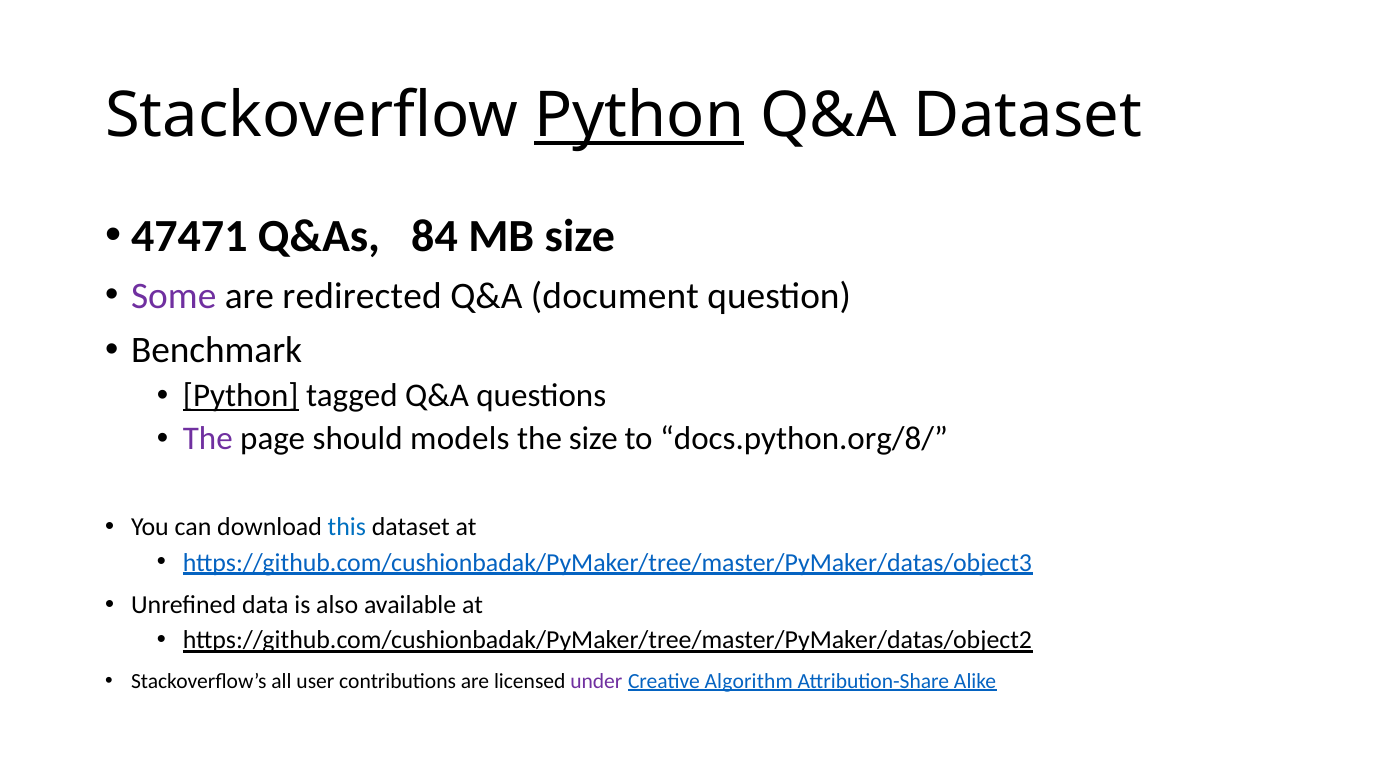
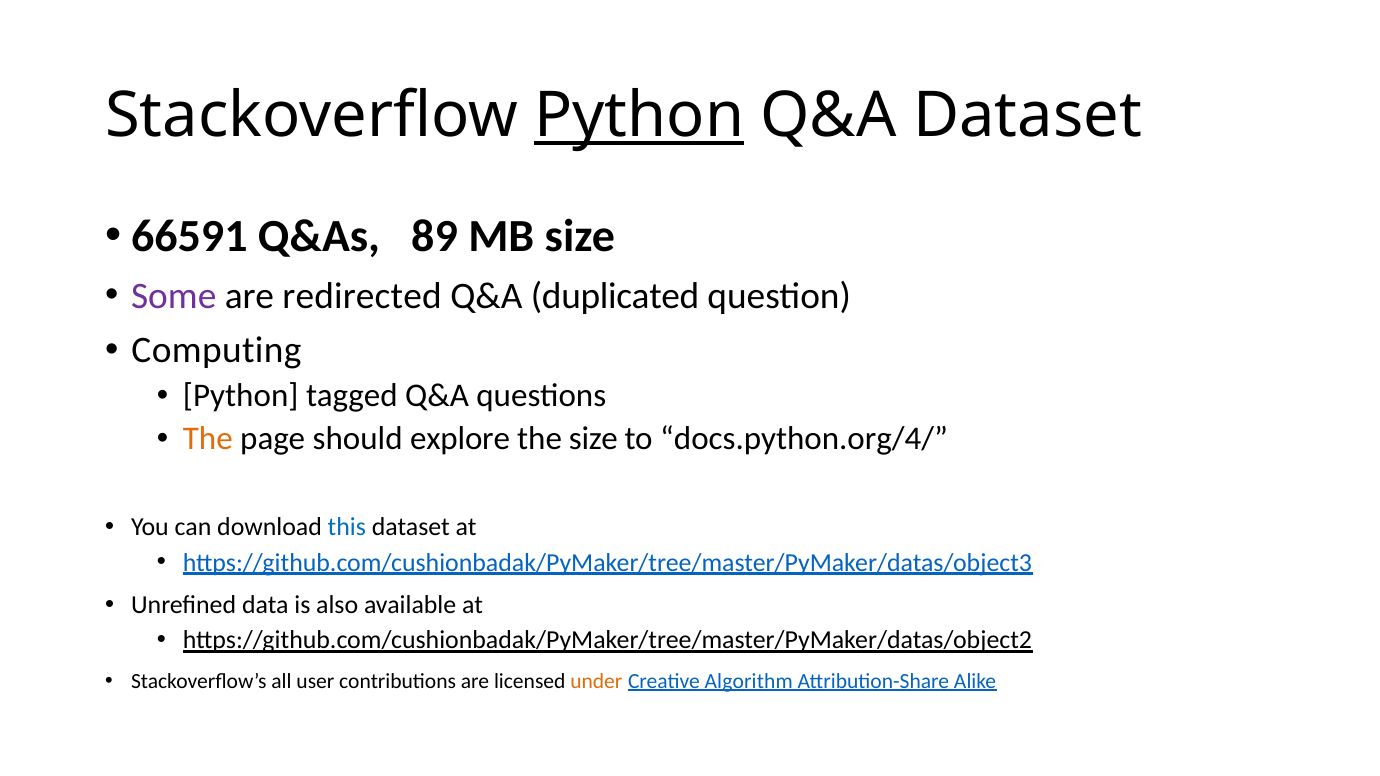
47471: 47471 -> 66591 (189, 236)
84: 84 -> 89 (435, 236)
document: document -> duplicated (615, 296)
Benchmark: Benchmark -> Computing (216, 351)
Python underline: present -> none (241, 396)
The colour: purple -> orange (208, 439)
models: models -> explore (460, 439)
docs.python.org/8/: docs.python.org/8/ -> docs.python.org/4/ (804, 439)
under colour: purple -> orange (596, 681)
